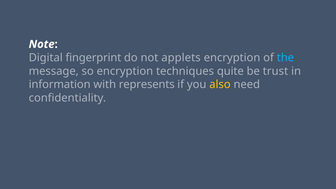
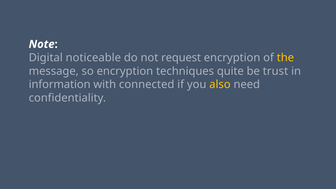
fingerprint: fingerprint -> noticeable (93, 58)
applets: applets -> request (181, 58)
the colour: light blue -> yellow (285, 58)
represents: represents -> connected (147, 85)
